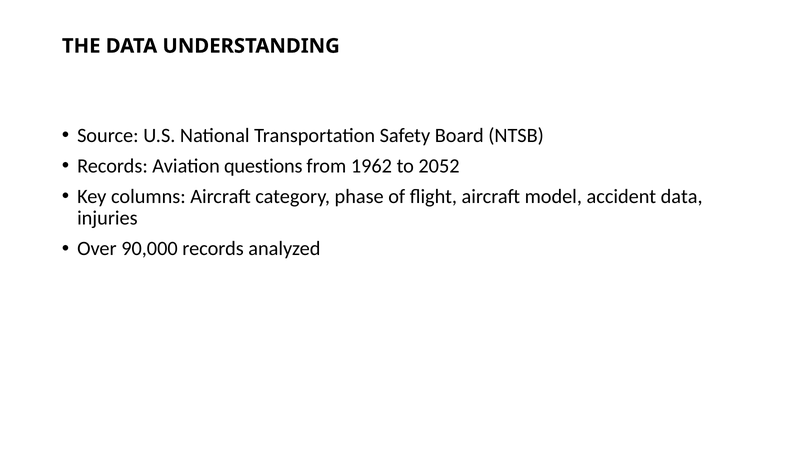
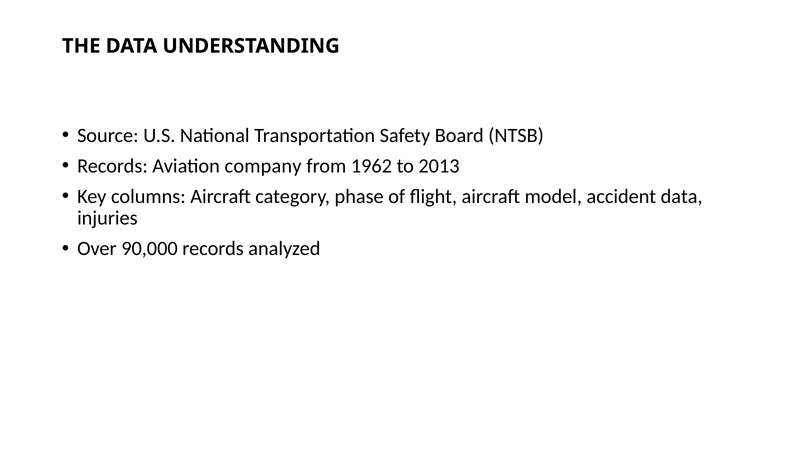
questions: questions -> company (263, 166)
2052: 2052 -> 2013 (439, 166)
